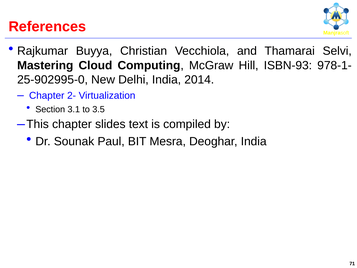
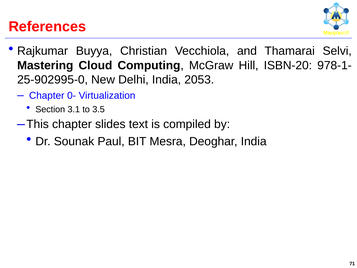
ISBN-93: ISBN-93 -> ISBN-20 (288, 65)
2014: 2014 -> 2053 (199, 80)
2-: 2- -> 0- (72, 96)
